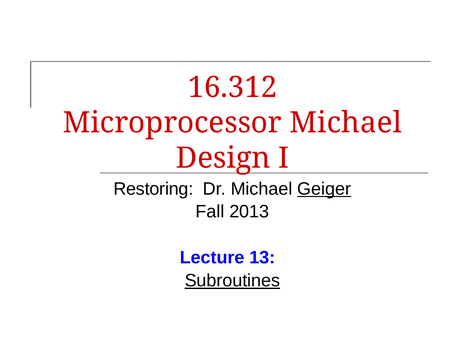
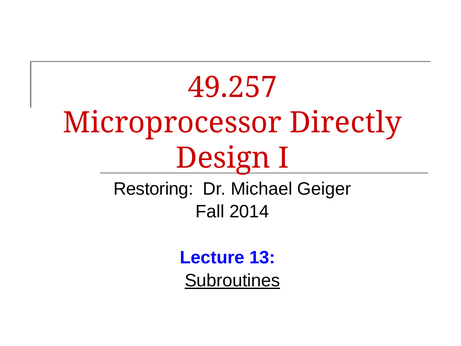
16.312: 16.312 -> 49.257 (233, 87)
Microprocessor Michael: Michael -> Directly (346, 123)
Geiger underline: present -> none (324, 189)
2013: 2013 -> 2014 (249, 212)
